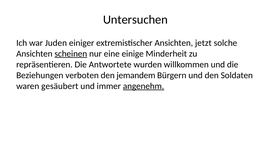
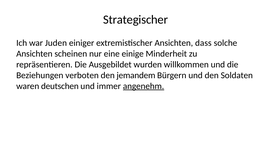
Untersuchen: Untersuchen -> Strategischer (135, 20)
jetzt: jetzt -> dass (203, 43)
scheinen underline: present -> none (71, 54)
Antwortete: Antwortete -> Ausgebildet (110, 65)
gesäubert: gesäubert -> deutschen (60, 86)
